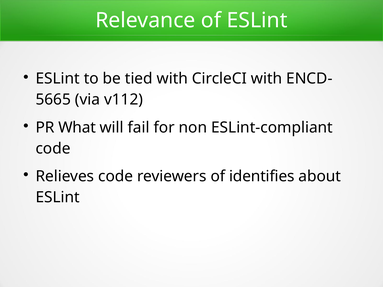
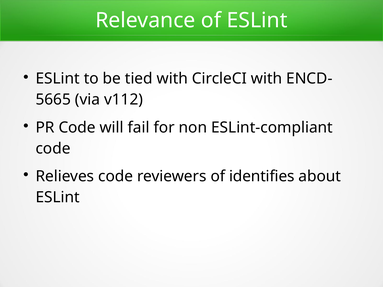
PR What: What -> Code (77, 128)
